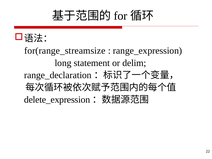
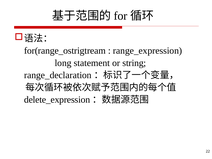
for(range_streamsize: for(range_streamsize -> for(range_ostrigtream (65, 51)
delim: delim -> string (134, 63)
